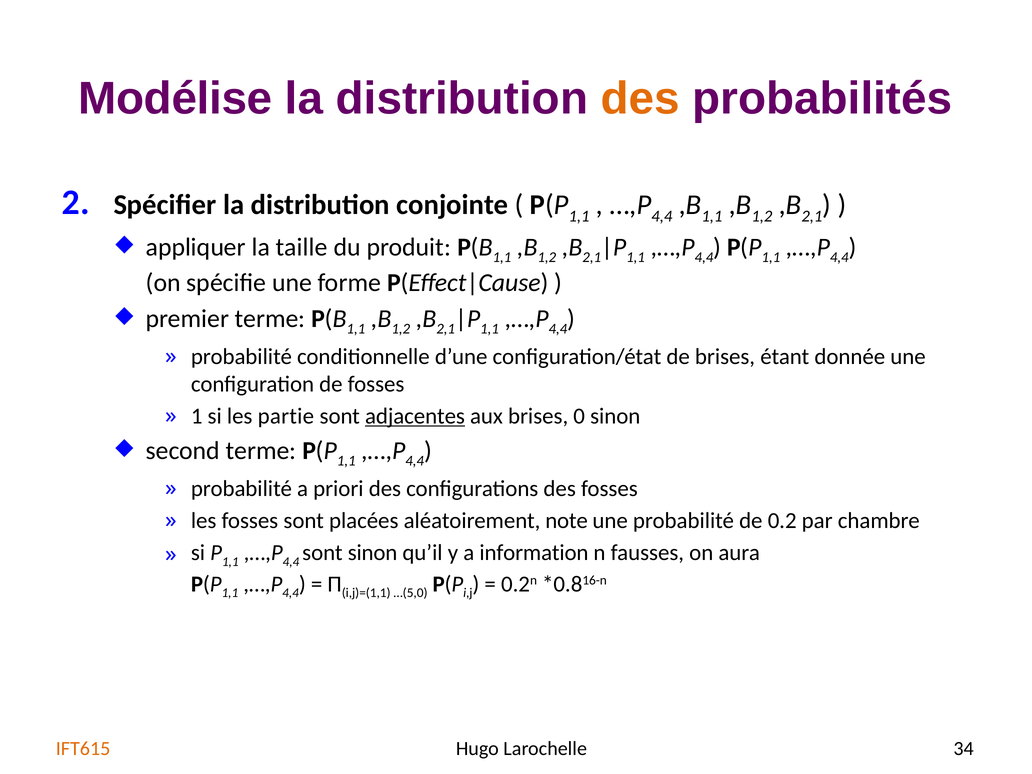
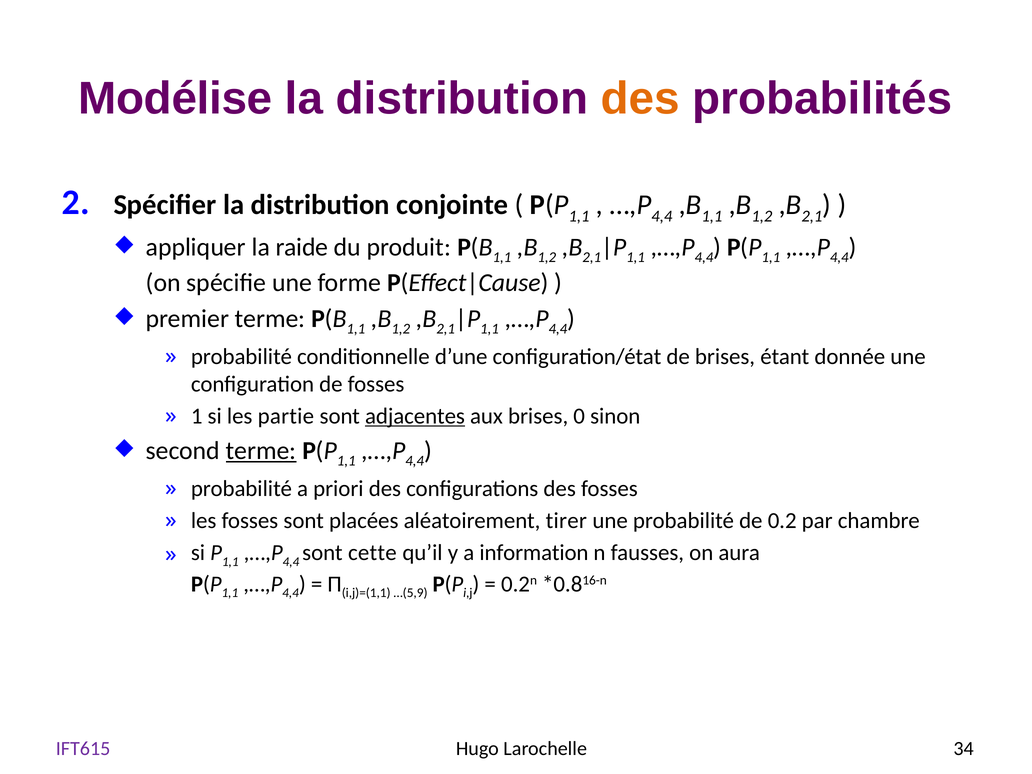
taille: taille -> raide (302, 247)
terme underline: none -> present (261, 451)
note: note -> tirer (566, 521)
sont sinon: sinon -> cette (372, 553)
…(5,0: …(5,0 -> …(5,9 (411, 593)
IFT615 colour: orange -> purple (83, 749)
